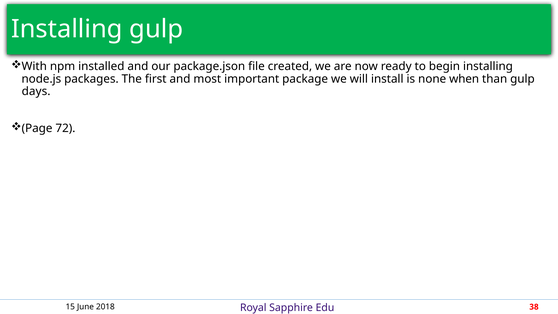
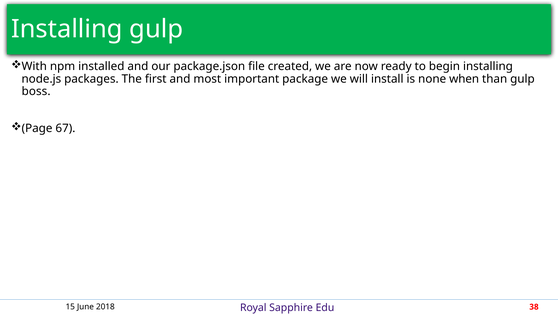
days: days -> boss (36, 91)
72: 72 -> 67 (65, 128)
